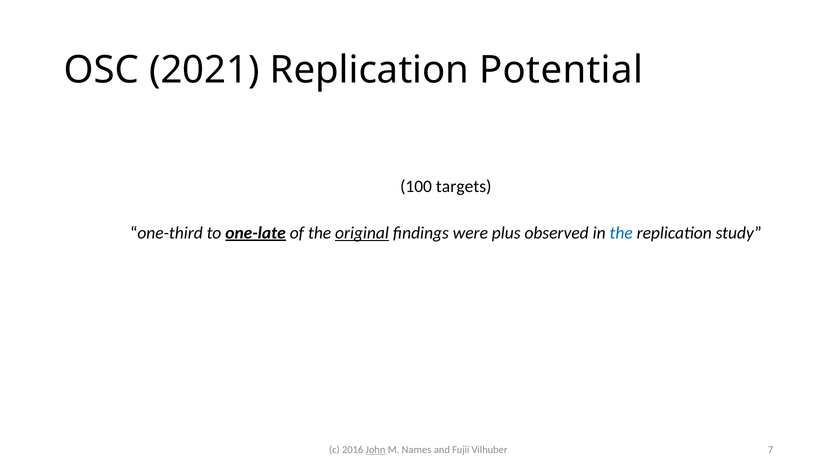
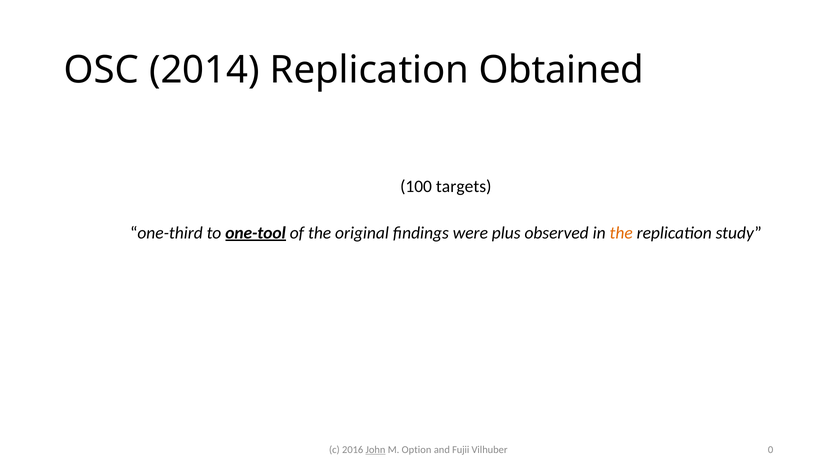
2021: 2021 -> 2014 (204, 70)
Potential: Potential -> Obtained (561, 70)
one-late: one-late -> one-tool (256, 233)
original underline: present -> none (362, 233)
the colour: blue -> orange (621, 233)
Names: Names -> Option (417, 450)
7: 7 -> 0 (771, 450)
